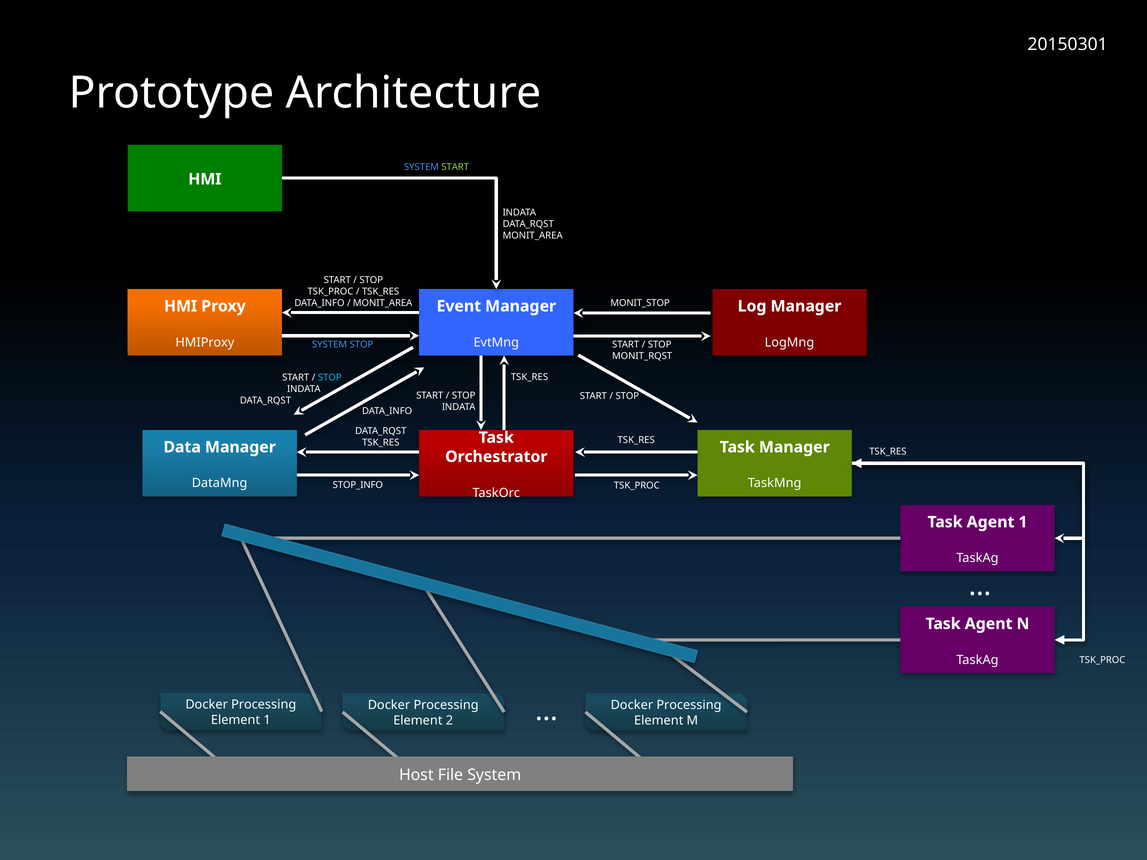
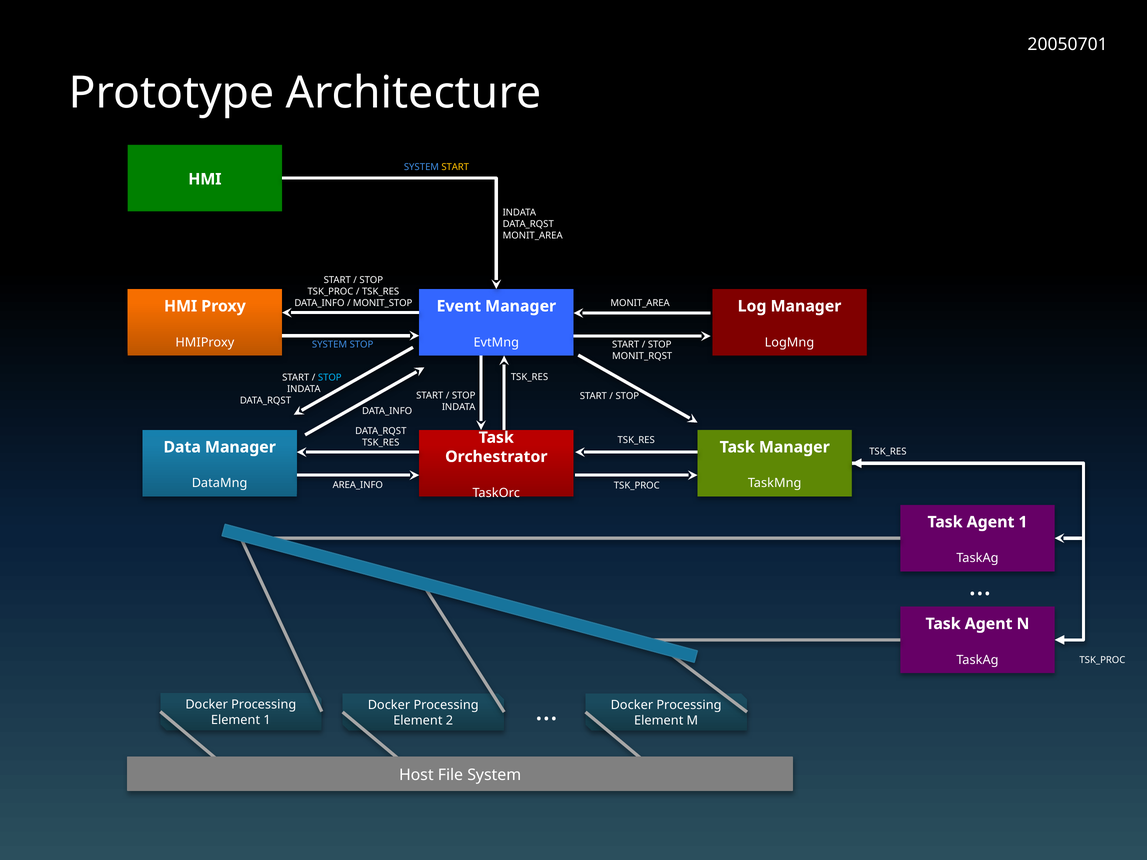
20150301: 20150301 -> 20050701 (1068, 44)
START colour: light green -> yellow (455, 167)
MONIT_STOP: MONIT_STOP -> MONIT_AREA (640, 303)
MONIT_AREA: MONIT_AREA -> MONIT_STOP (383, 303)
STOP_INFO: STOP_INFO -> AREA_INFO (358, 485)
